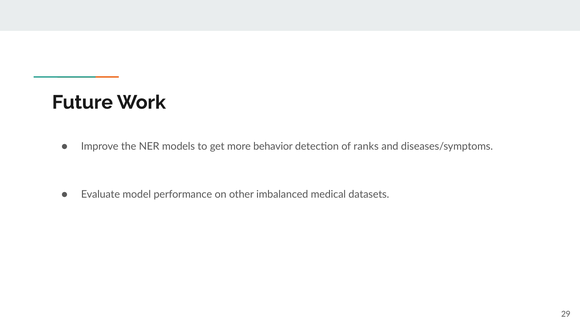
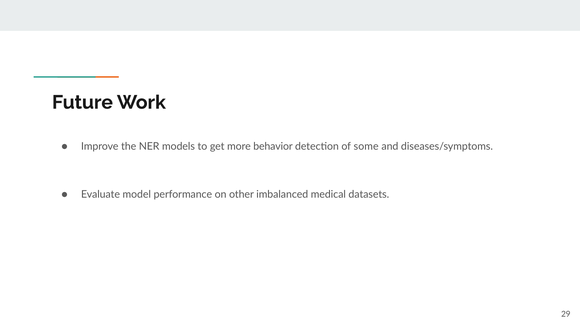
ranks: ranks -> some (366, 147)
